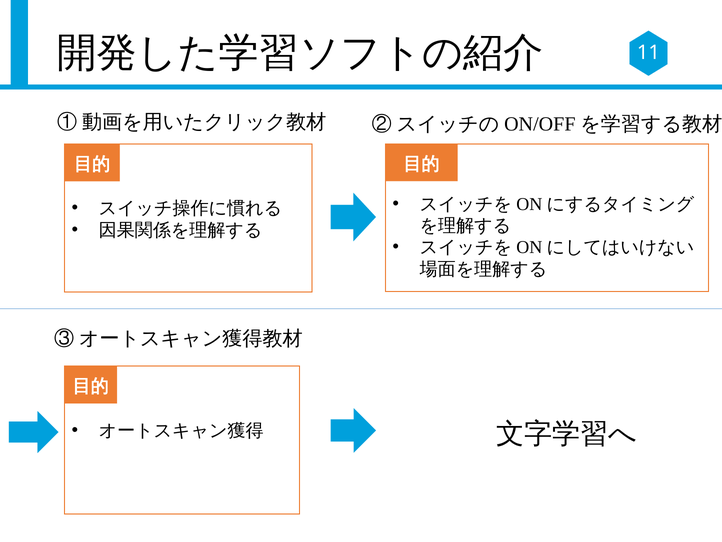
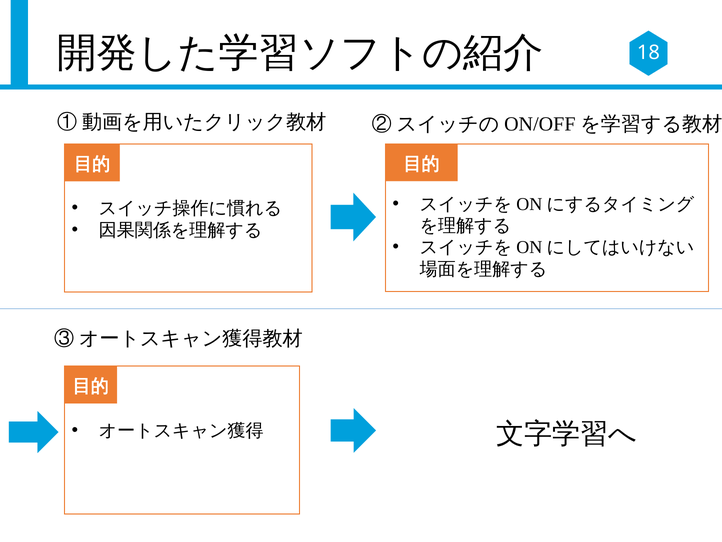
11: 11 -> 18 (648, 53)
